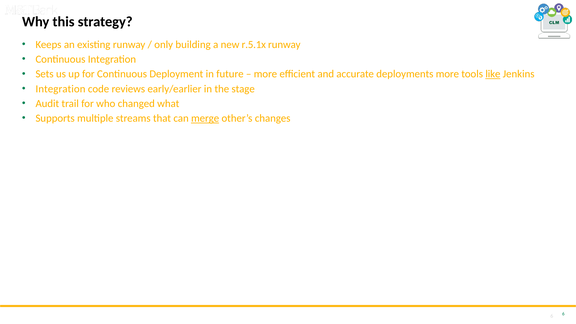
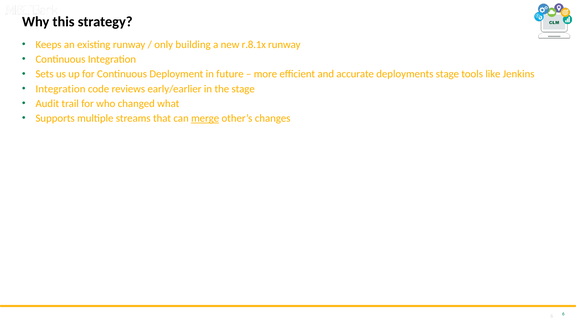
r.5.1x: r.5.1x -> r.8.1x (254, 45)
deployments more: more -> stage (447, 74)
like underline: present -> none (493, 74)
